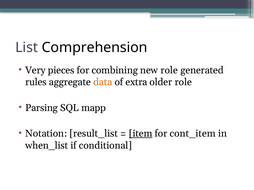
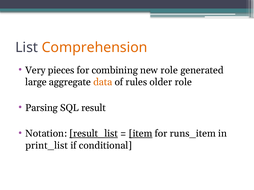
Comprehension colour: black -> orange (95, 48)
rules: rules -> large (36, 82)
extra: extra -> rules (136, 82)
mapp: mapp -> result (94, 108)
result_list underline: none -> present (94, 134)
cont_item: cont_item -> runs_item (193, 134)
when_list: when_list -> print_list (47, 146)
